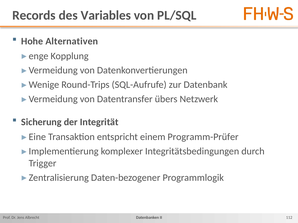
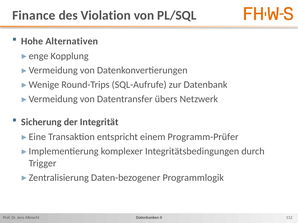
Records: Records -> Finance (34, 15)
Variables: Variables -> Violation (106, 15)
